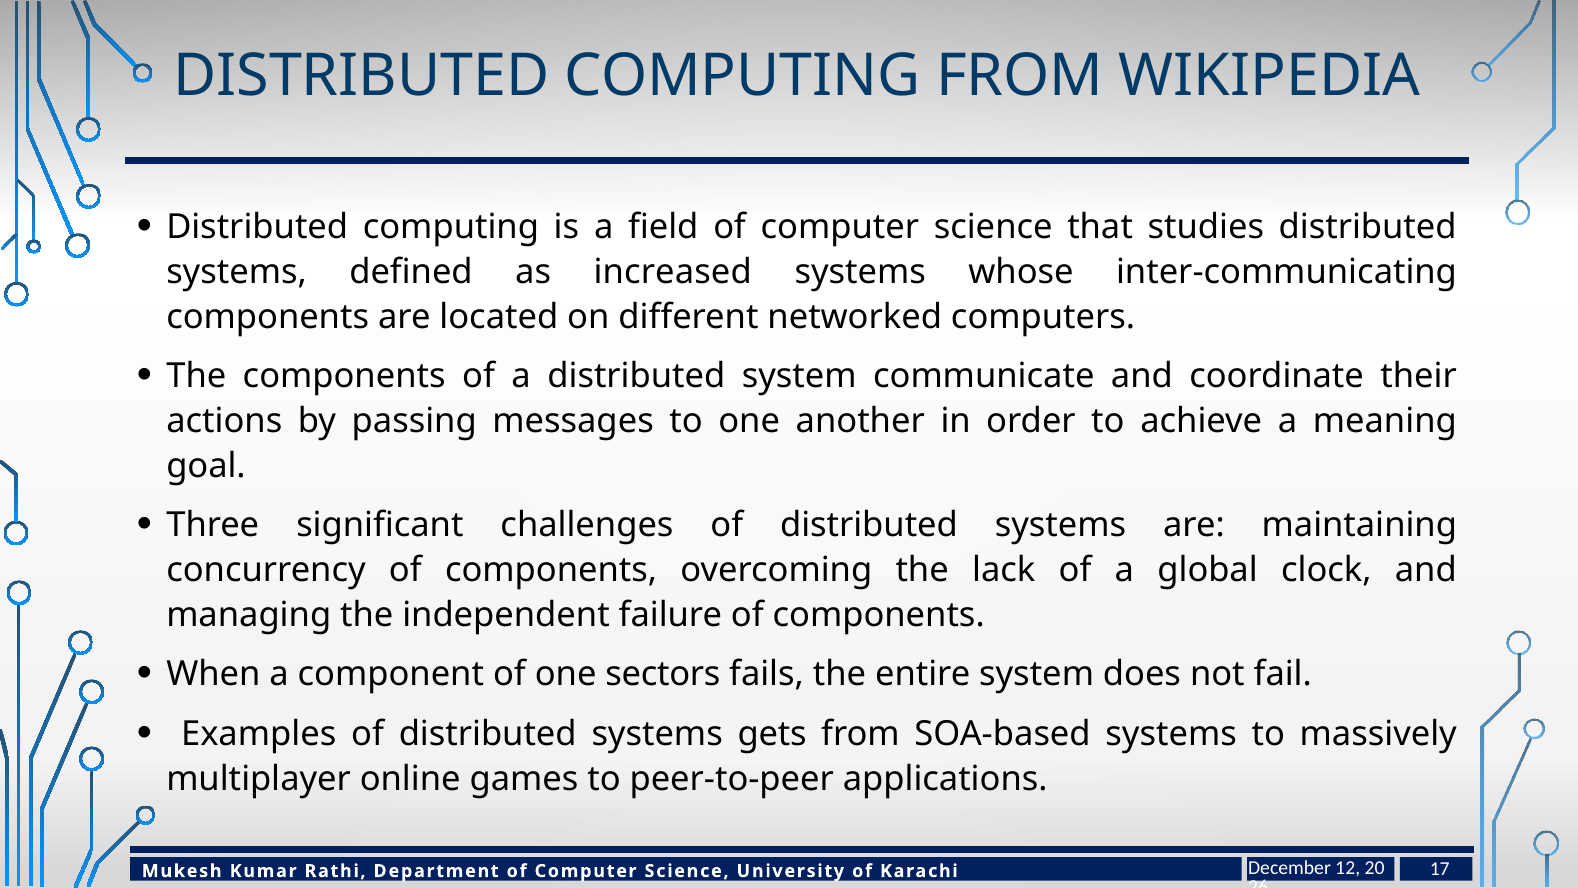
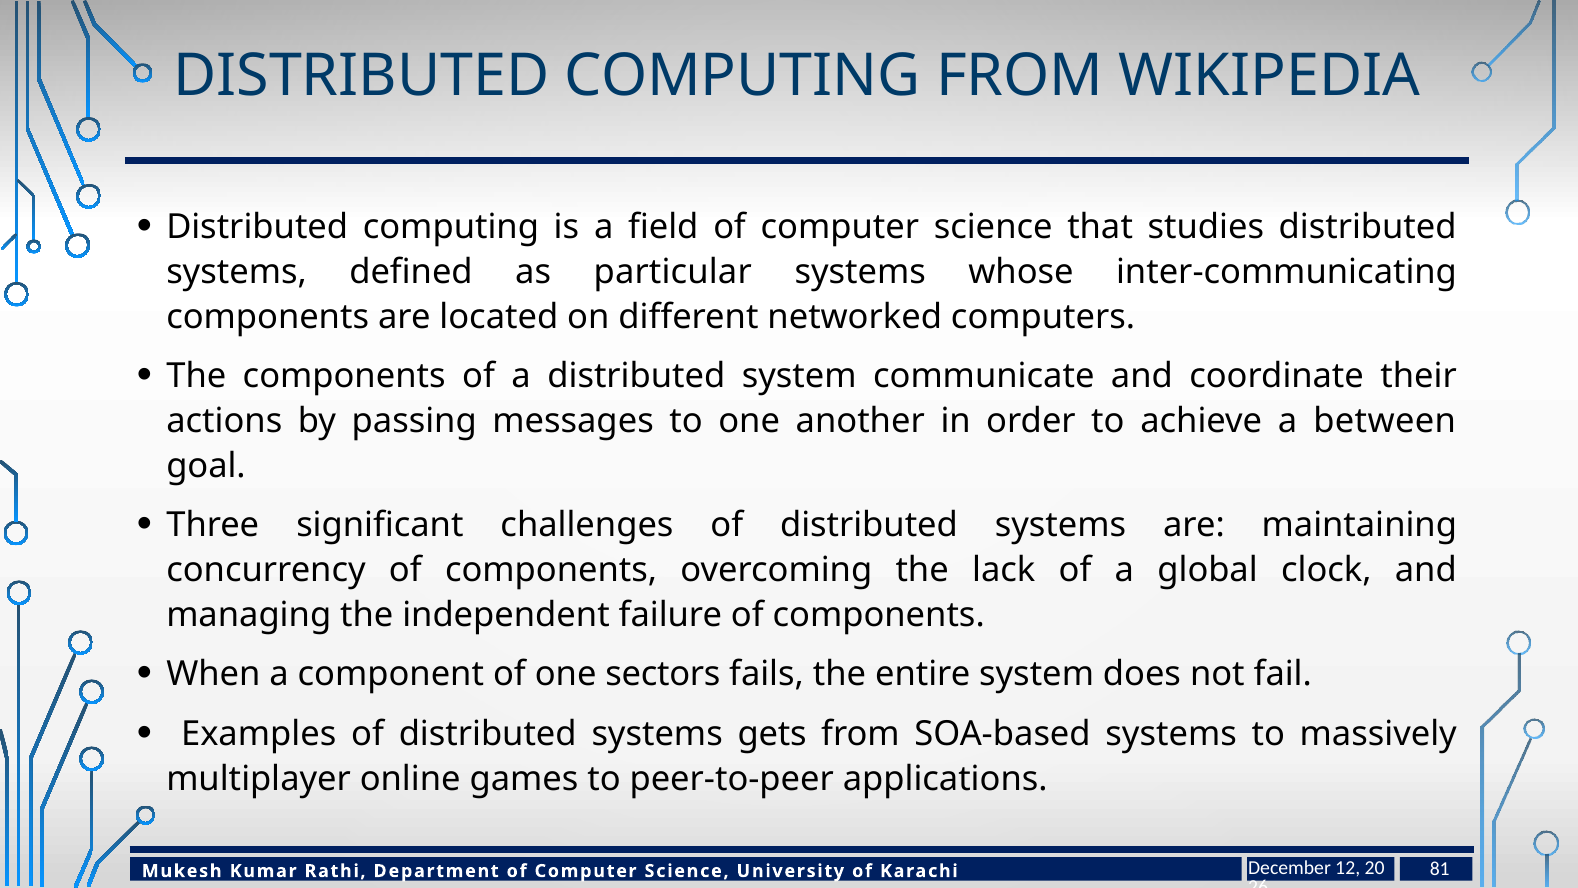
increased: increased -> particular (673, 272)
meaning: meaning -> between (1385, 421)
17: 17 -> 81 (1440, 868)
